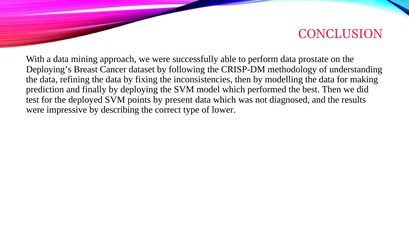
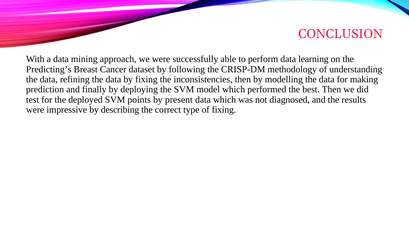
prostate: prostate -> learning (313, 59)
Deploying’s: Deploying’s -> Predicting’s (49, 69)
of lower: lower -> fixing (224, 110)
